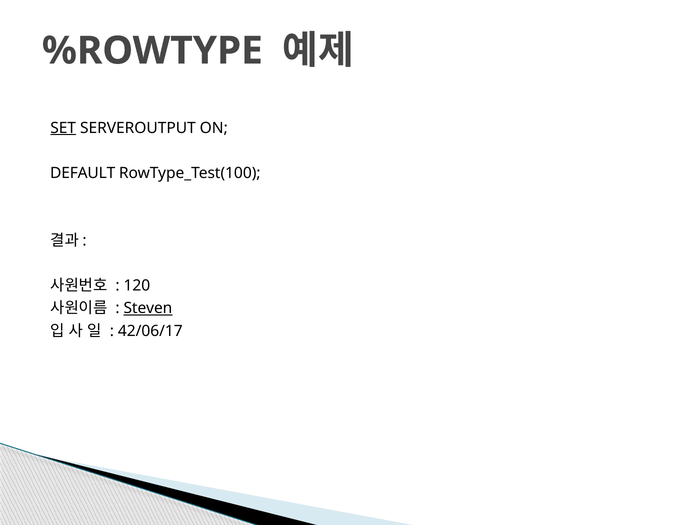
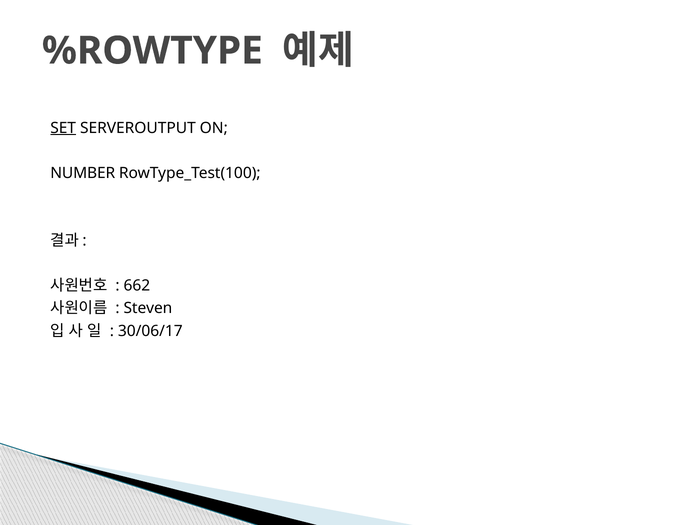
DEFAULT: DEFAULT -> NUMBER (83, 173)
120: 120 -> 662 (137, 286)
Steven underline: present -> none (148, 308)
42/06/17: 42/06/17 -> 30/06/17 (150, 331)
